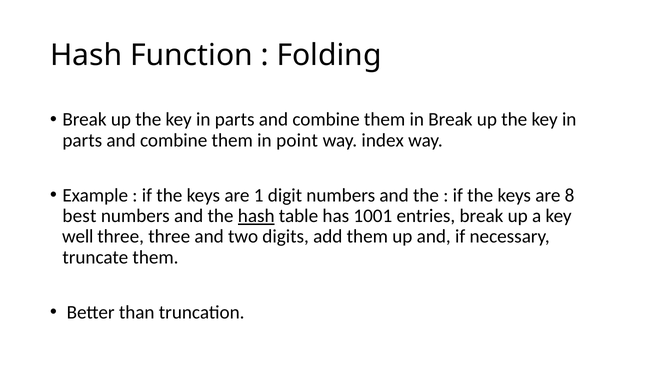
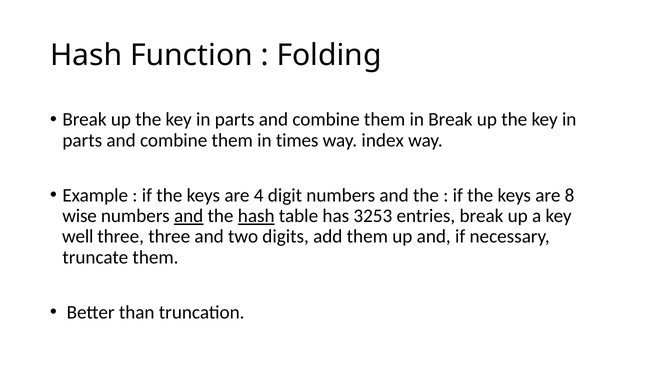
point: point -> times (297, 140)
1: 1 -> 4 (259, 195)
best: best -> wise (80, 216)
and underline: none -> present (189, 216)
1001: 1001 -> 3253 (373, 216)
